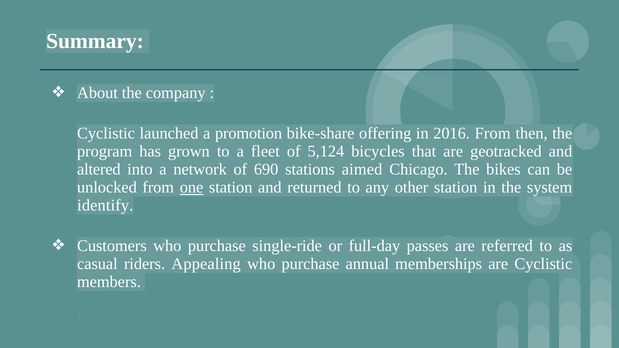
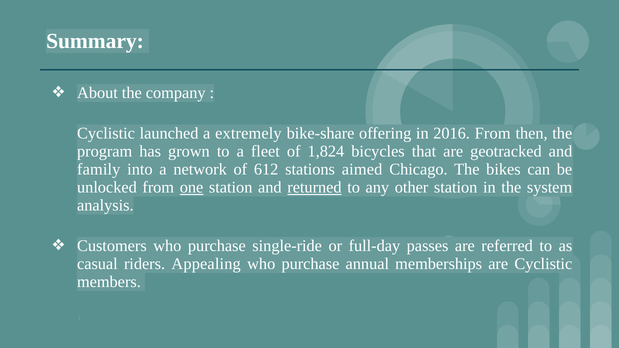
promotion: promotion -> extremely (248, 134)
5,124: 5,124 -> 1,824 (326, 152)
altered: altered -> family (99, 170)
690: 690 -> 612 (266, 170)
returned underline: none -> present (314, 188)
identify: identify -> analysis (105, 206)
